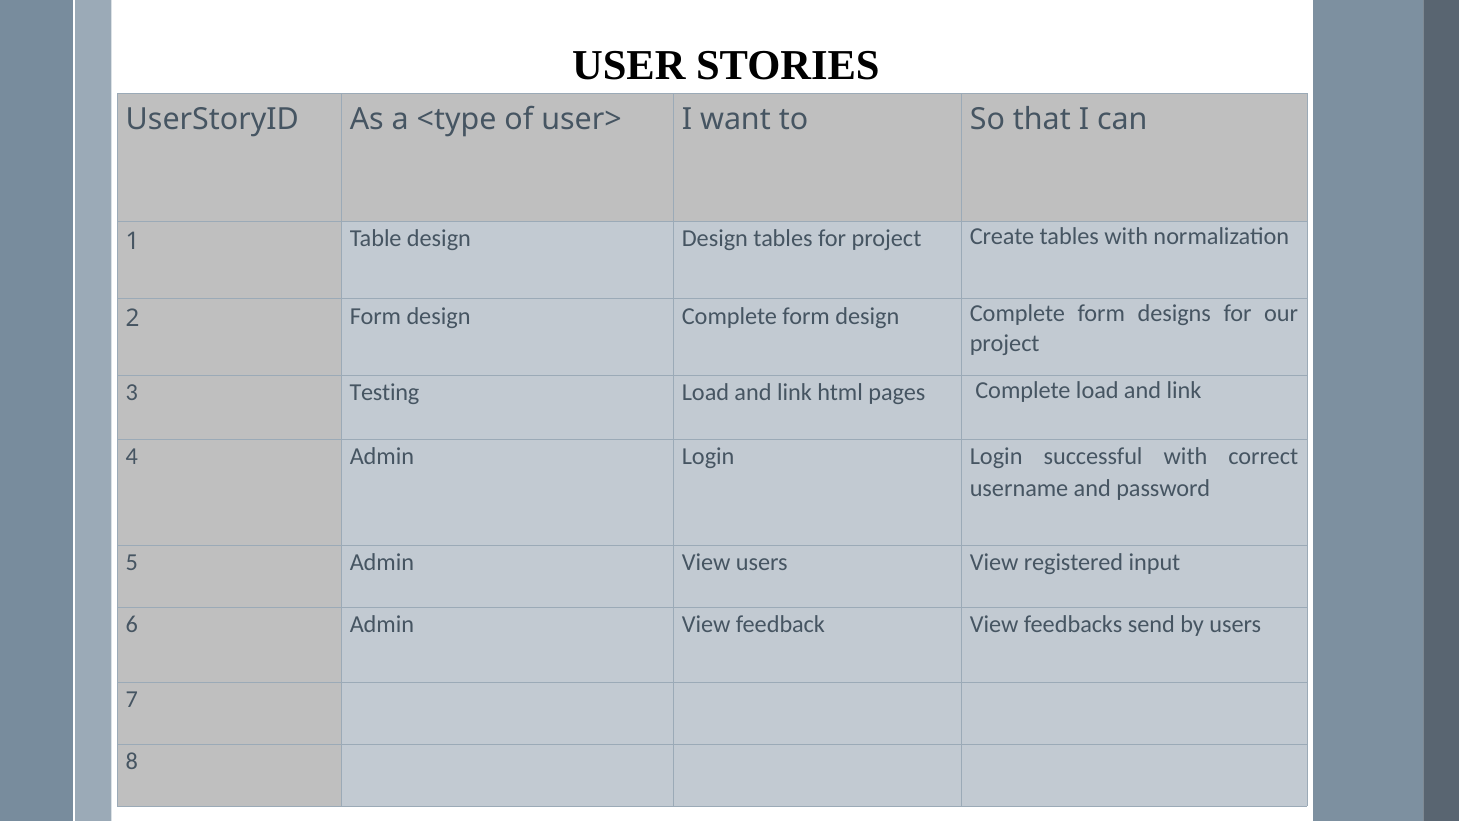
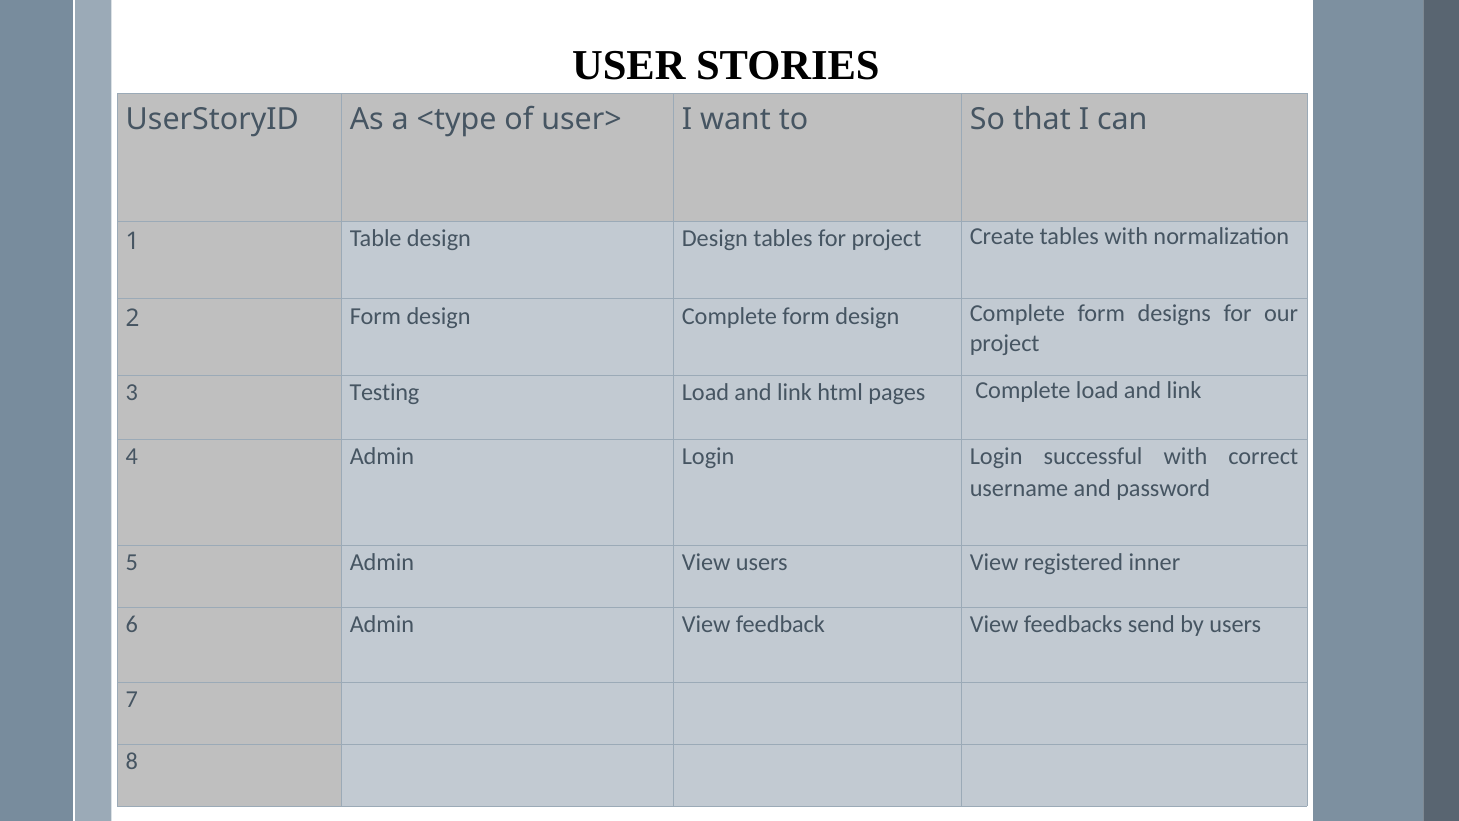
input: input -> inner (1154, 562)
